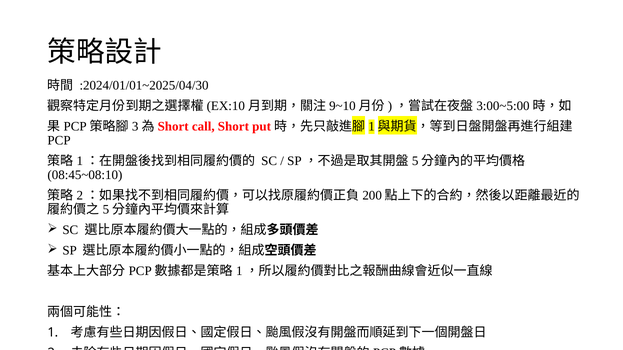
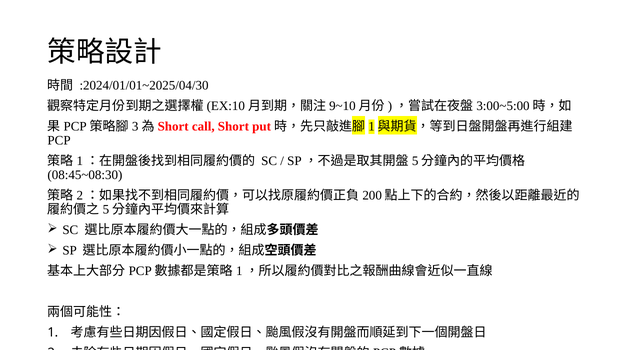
08:45~08:10: 08:45~08:10 -> 08:45~08:30 (85, 175)
